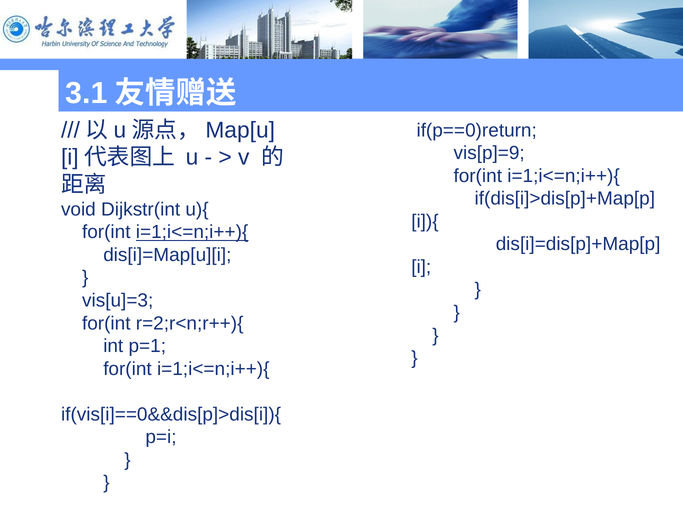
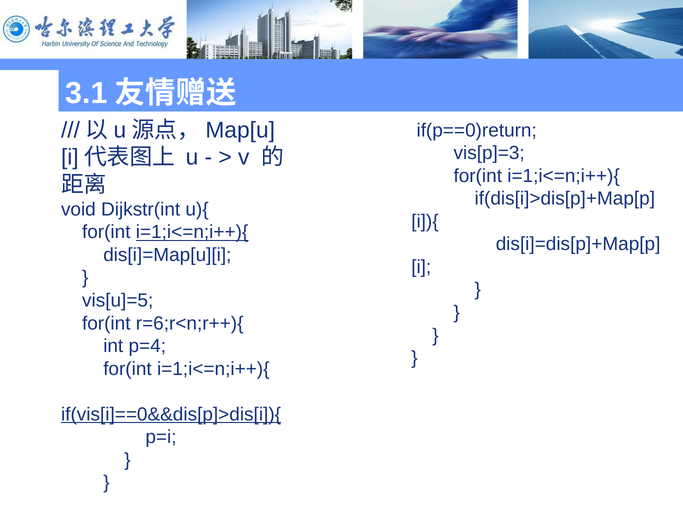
vis[p]=9: vis[p]=9 -> vis[p]=3 (489, 153)
vis[u]=3: vis[u]=3 -> vis[u]=5 (118, 301)
r=2;r<n;r++){: r=2;r<n;r++){ -> r=6;r<n;r++){ (190, 323)
p=1: p=1 -> p=4 (147, 346)
if(vis[i]==0&&dis[p]>dis[i]){ underline: none -> present (171, 415)
